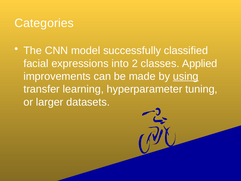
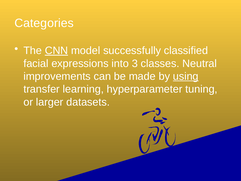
CNN underline: none -> present (56, 51)
2: 2 -> 3 (135, 63)
Applied: Applied -> Neutral (200, 63)
